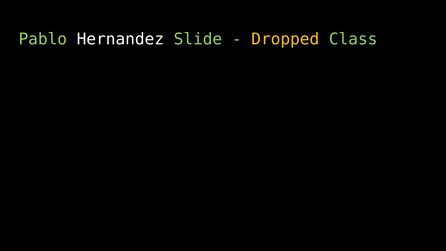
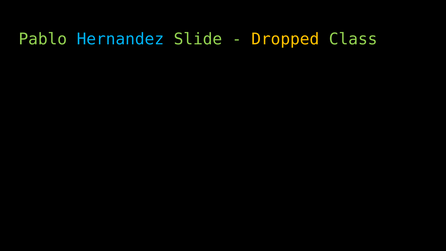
Hernandez colour: white -> light blue (120, 39)
